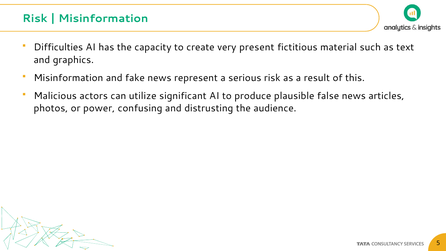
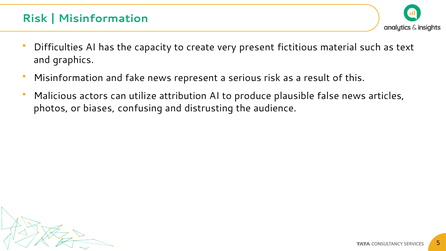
significant: significant -> attribution (183, 96)
power: power -> biases (99, 108)
